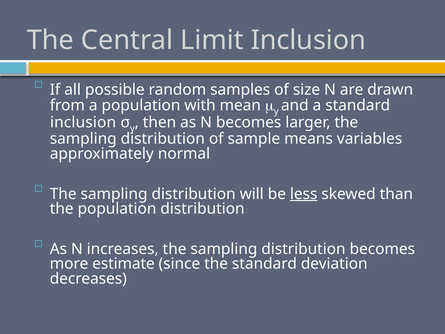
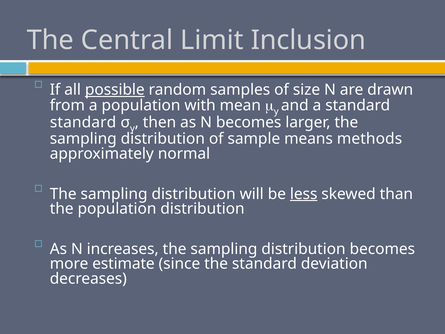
possible underline: none -> present (115, 90)
inclusion: inclusion -> standard (83, 122)
variables: variables -> methods (370, 139)
